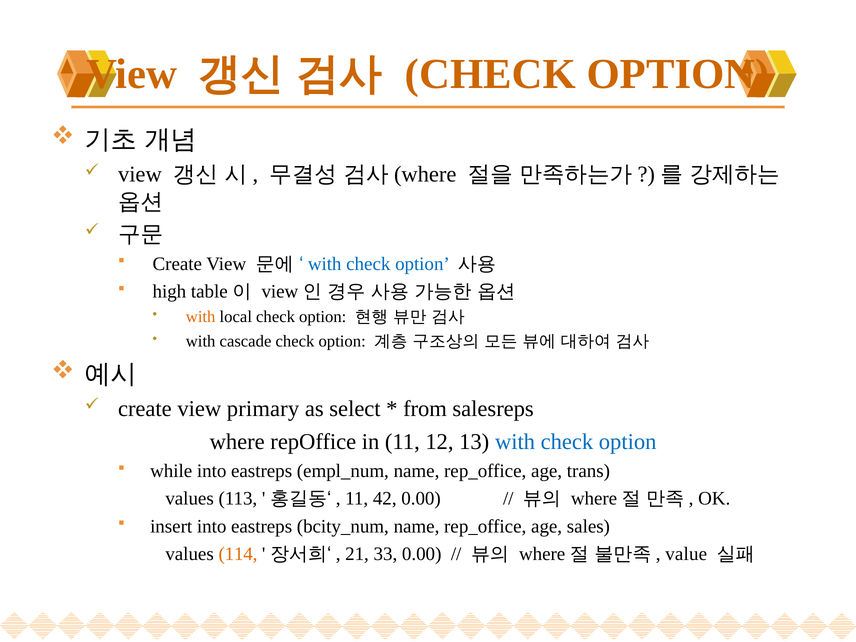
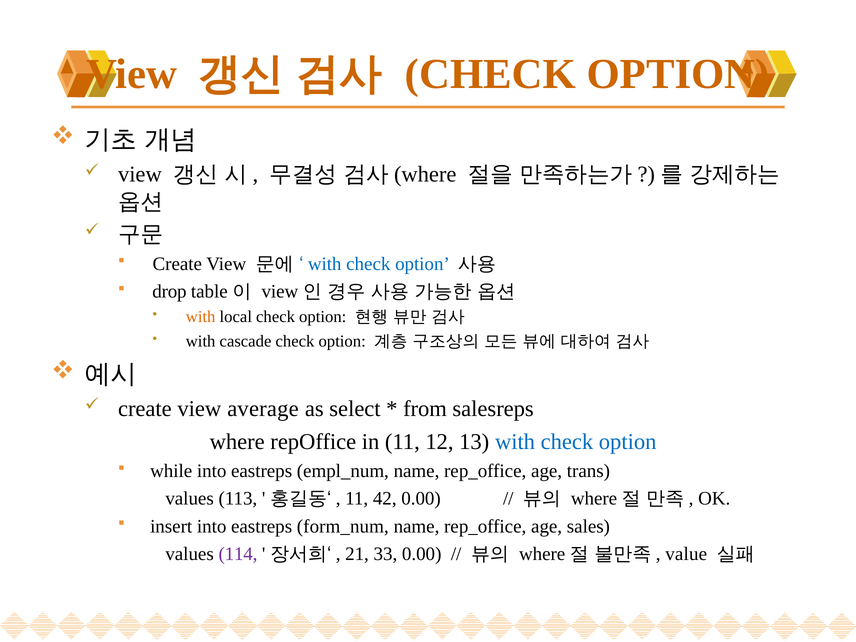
high: high -> drop (169, 291)
primary: primary -> average (263, 409)
bcity_num: bcity_num -> form_num (343, 526)
114 colour: orange -> purple (238, 554)
